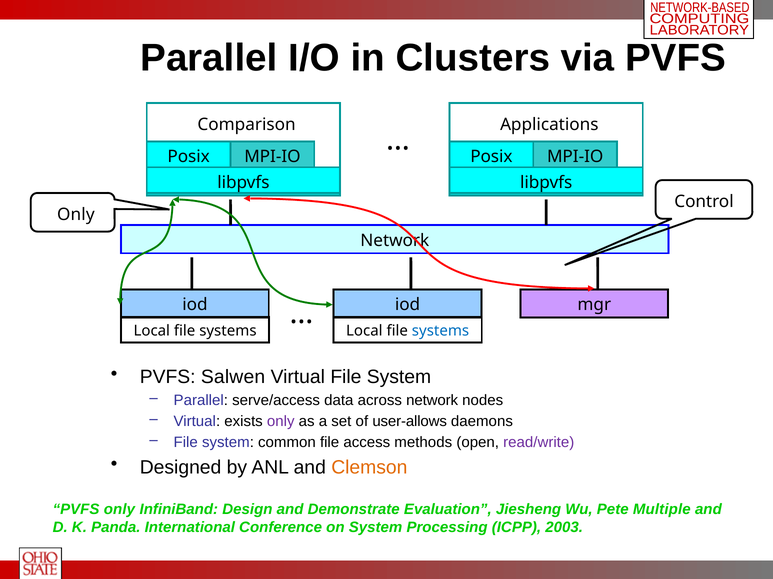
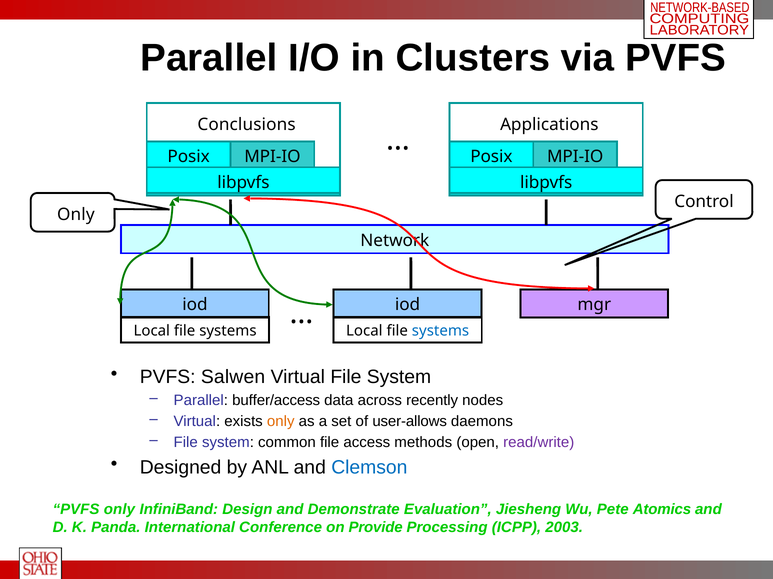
Comparison: Comparison -> Conclusions (247, 125)
serve/access: serve/access -> buffer/access (276, 401)
across network: network -> recently (432, 401)
only colour: purple -> orange (281, 422)
Clemson colour: orange -> blue (369, 468)
Multiple: Multiple -> Atomics (662, 510)
on System: System -> Provide (376, 528)
